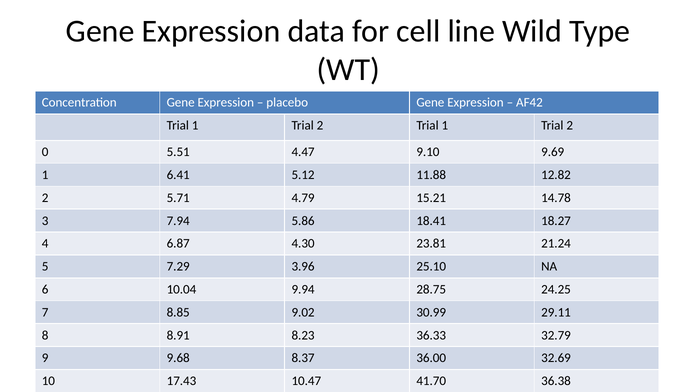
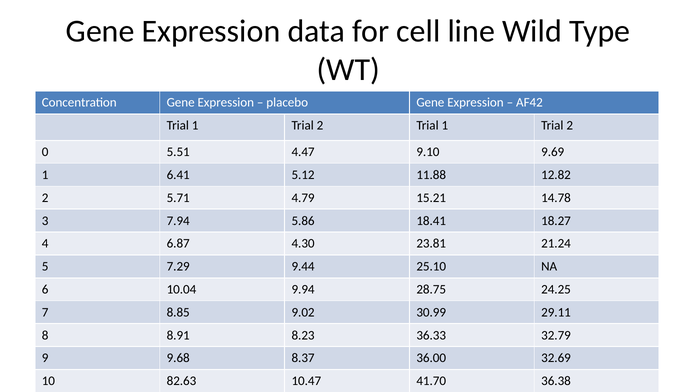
3.96: 3.96 -> 9.44 (303, 267)
17.43: 17.43 -> 82.63 (181, 381)
